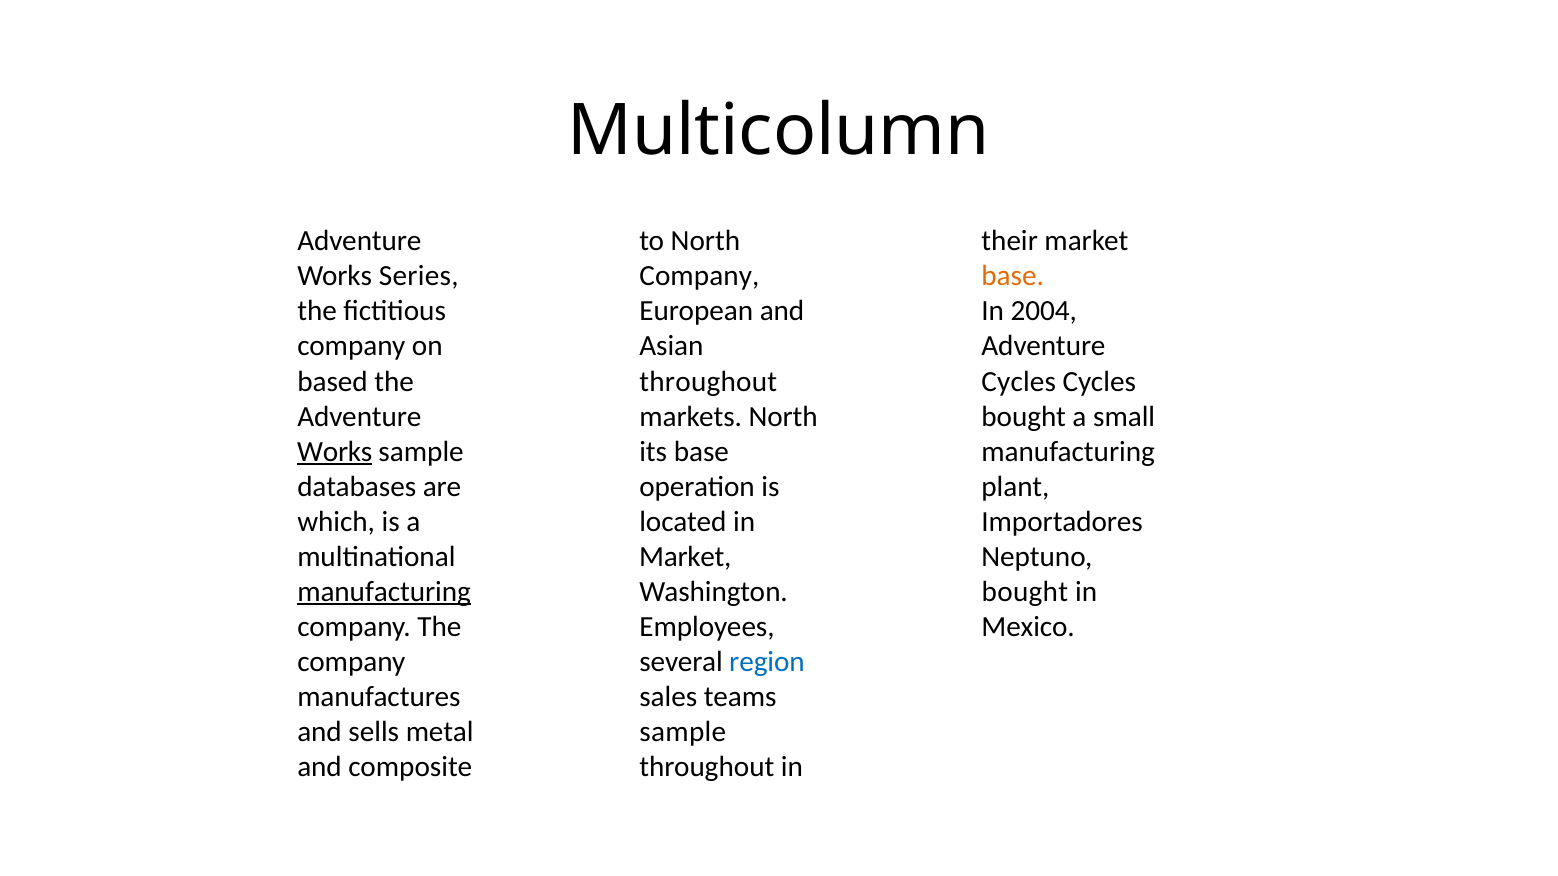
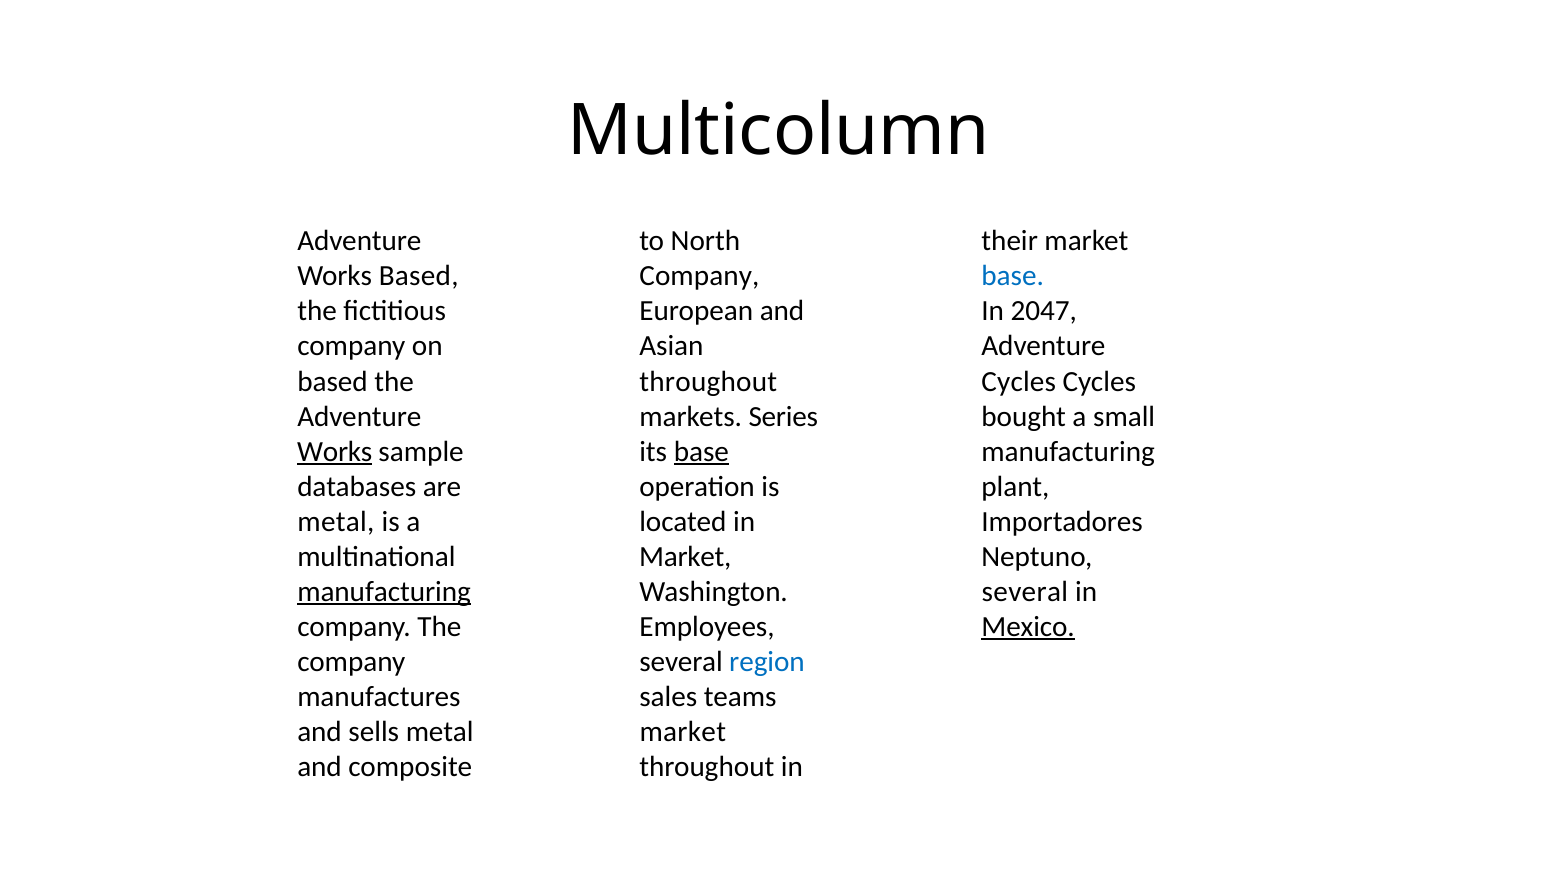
Works Series: Series -> Based (419, 276)
base colour: orange -> blue (1013, 276)
2004: 2004 -> 2047 (1044, 311)
markets North: North -> Series (783, 417)
base underline: none -> present (701, 452)
which: which -> metal (336, 522)
bought: bought -> several (1025, 592)
Mexico underline: none -> present (1028, 627)
sample: sample -> market (683, 732)
